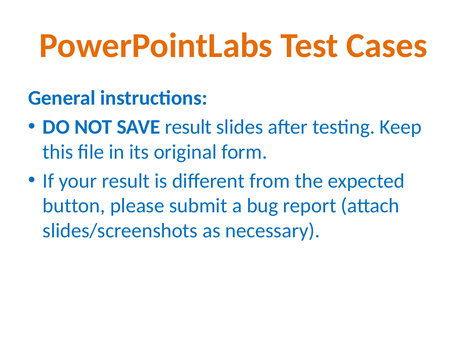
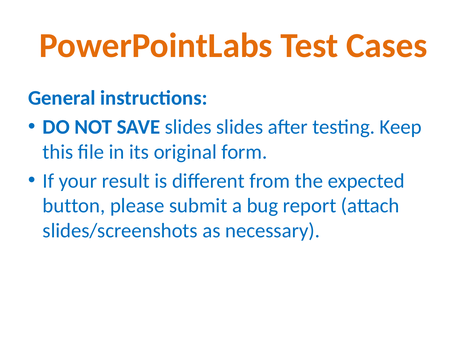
SAVE result: result -> slides (188, 127)
